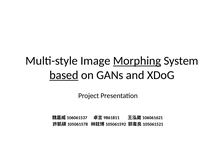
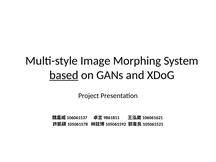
Morphing underline: present -> none (137, 61)
